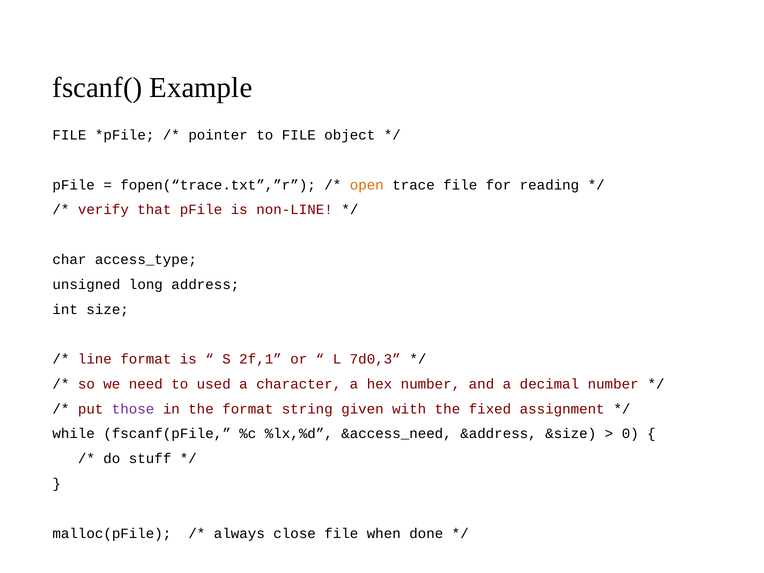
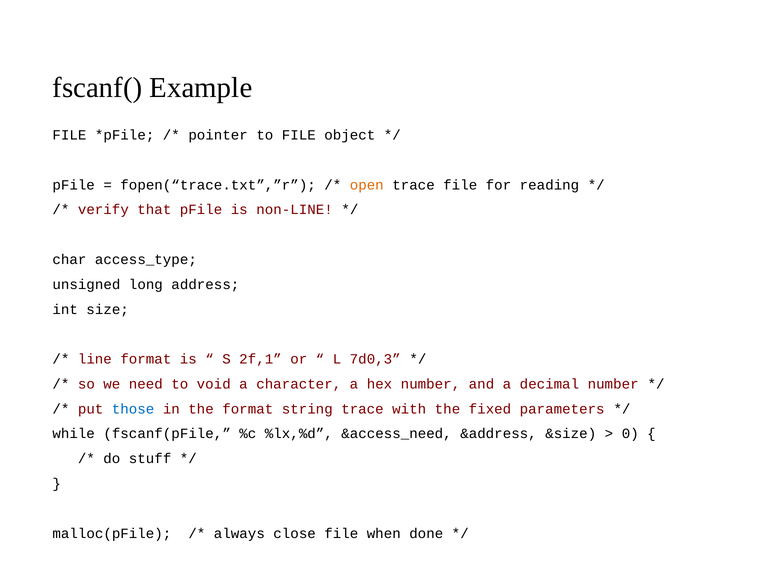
used: used -> void (214, 384)
those colour: purple -> blue (133, 409)
string given: given -> trace (362, 409)
assignment: assignment -> parameters (562, 409)
